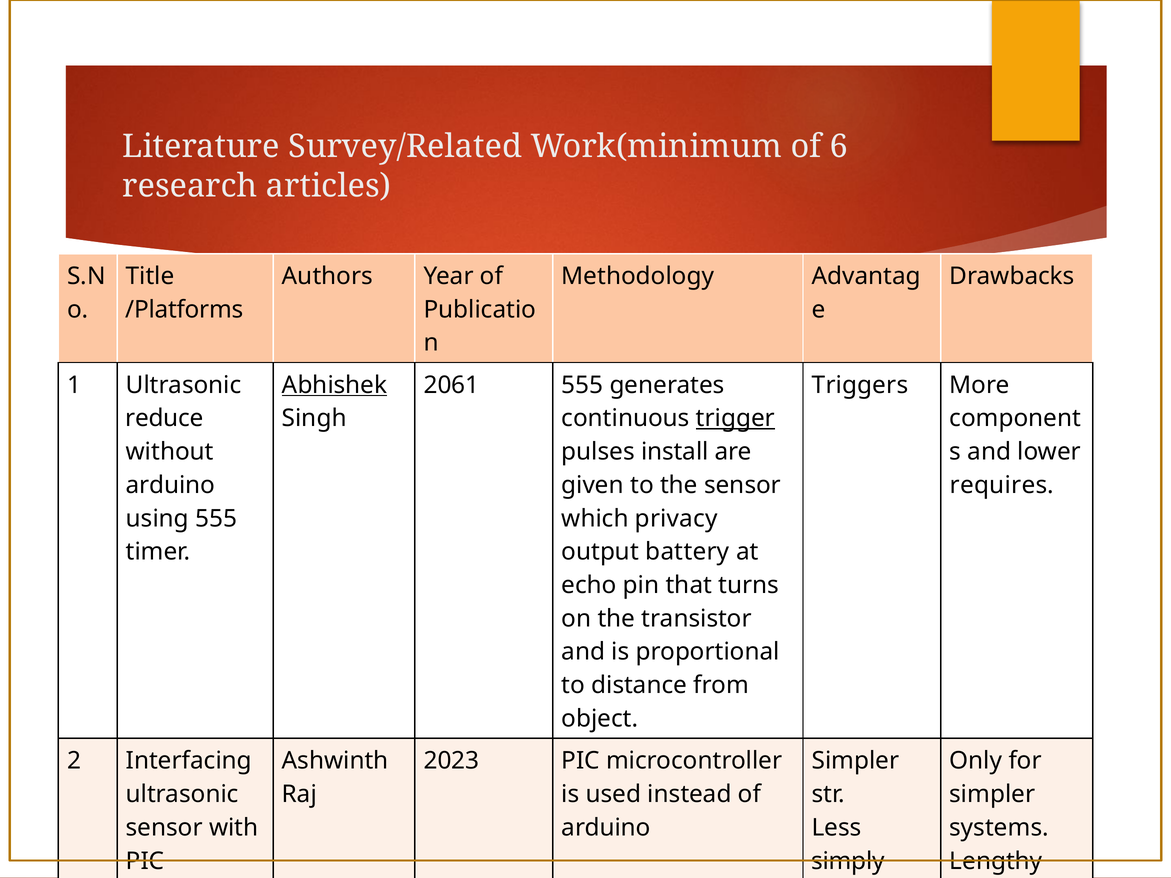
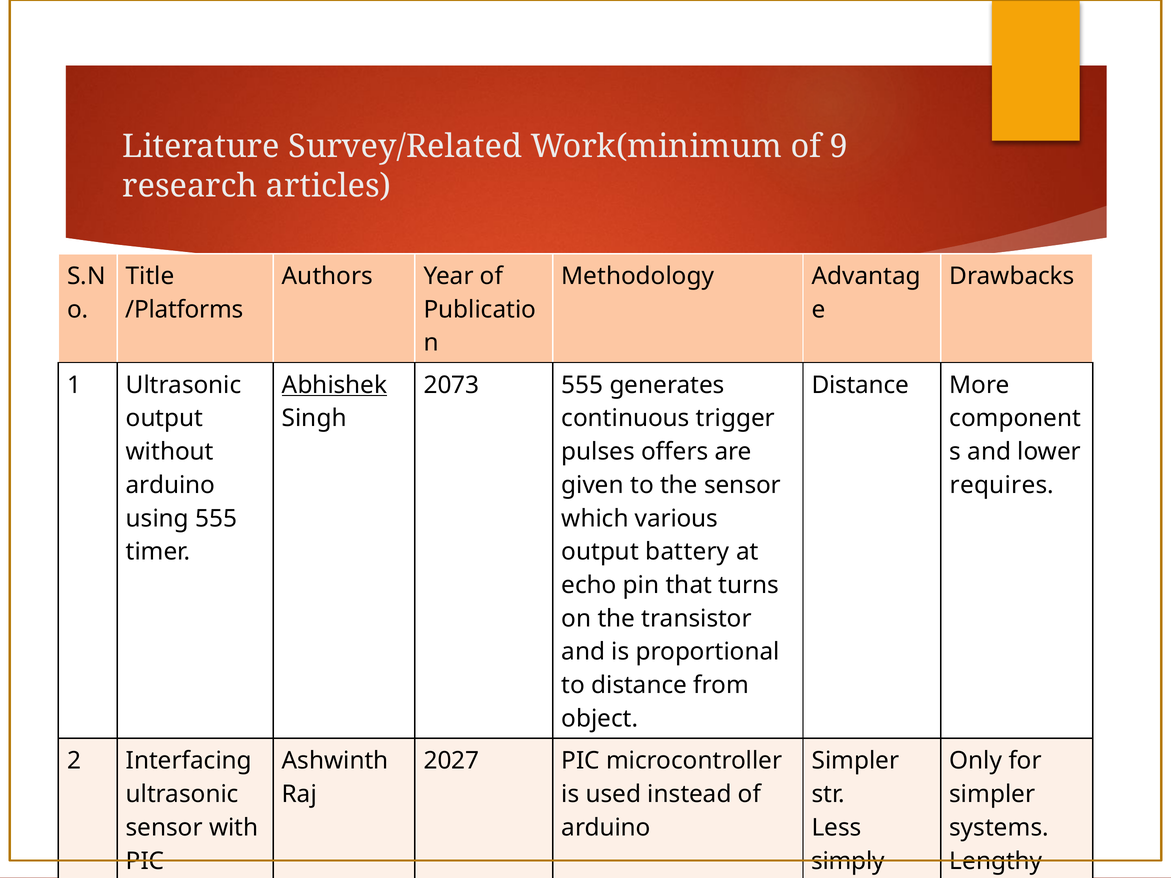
6: 6 -> 9 (839, 147)
2061: 2061 -> 2073 (451, 385)
Triggers: Triggers -> Distance (860, 385)
reduce: reduce -> output (164, 418)
trigger underline: present -> none (735, 418)
install: install -> offers (675, 452)
privacy: privacy -> various (676, 519)
2023: 2023 -> 2027 (451, 761)
